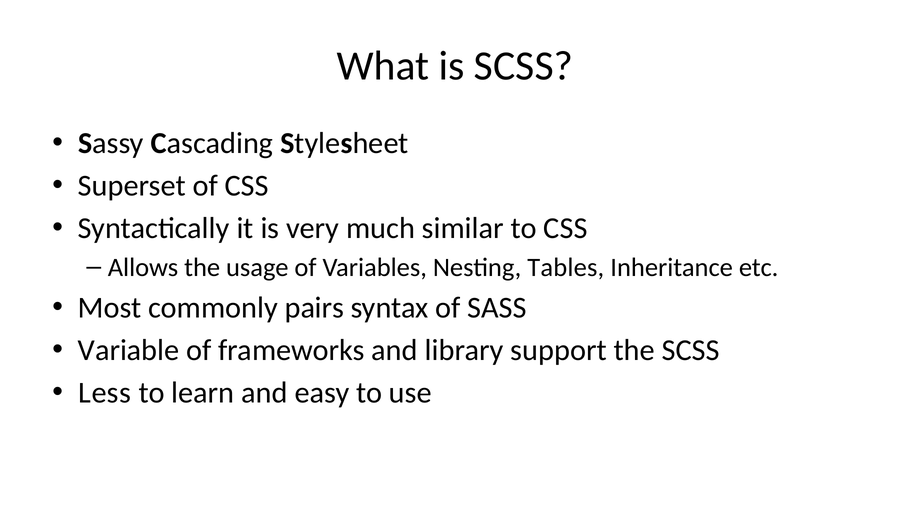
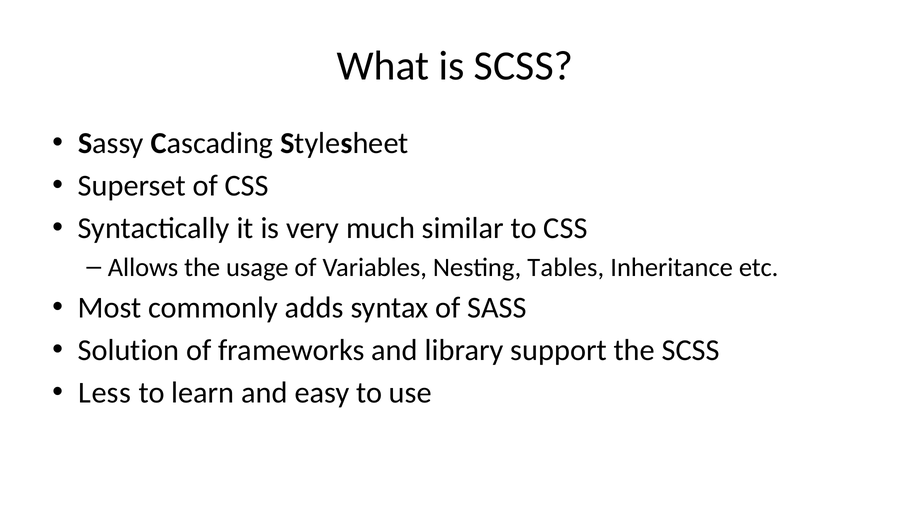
pairs: pairs -> adds (314, 308)
Variable: Variable -> Solution (129, 350)
